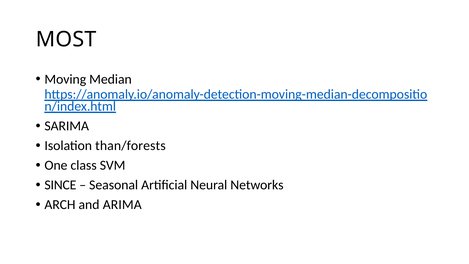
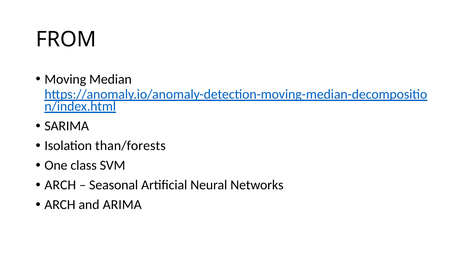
MOST: MOST -> FROM (66, 39)
SINCE: SINCE -> ARCH (60, 185)
